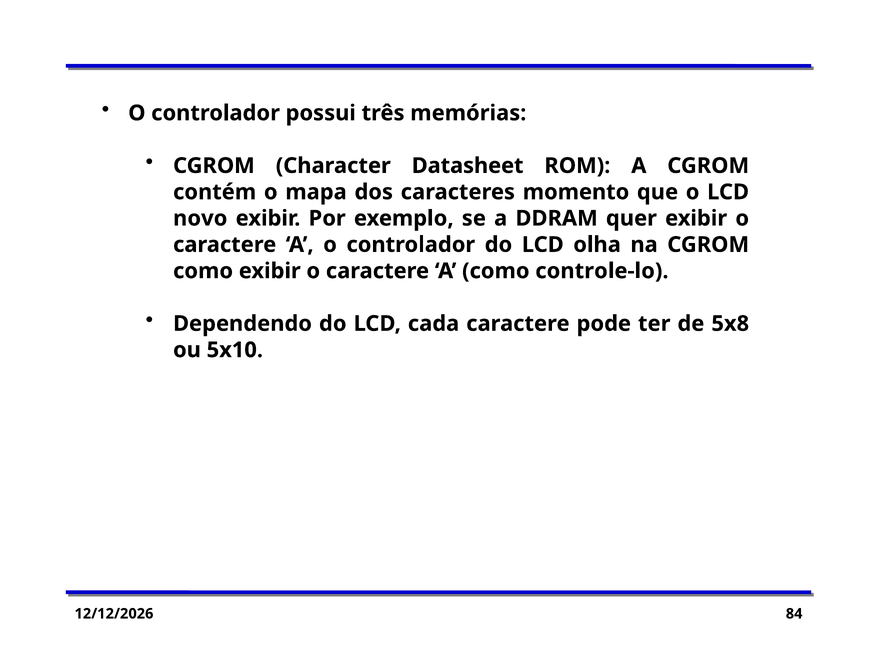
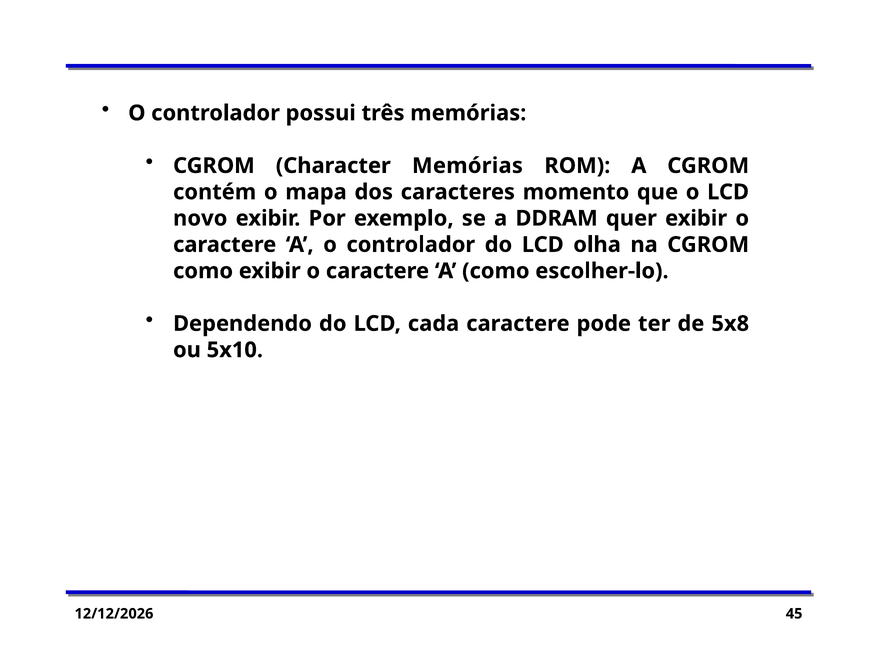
Character Datasheet: Datasheet -> Memórias (467, 166)
controle-lo: controle-lo -> escolher-lo (602, 271)
84: 84 -> 45 (794, 613)
